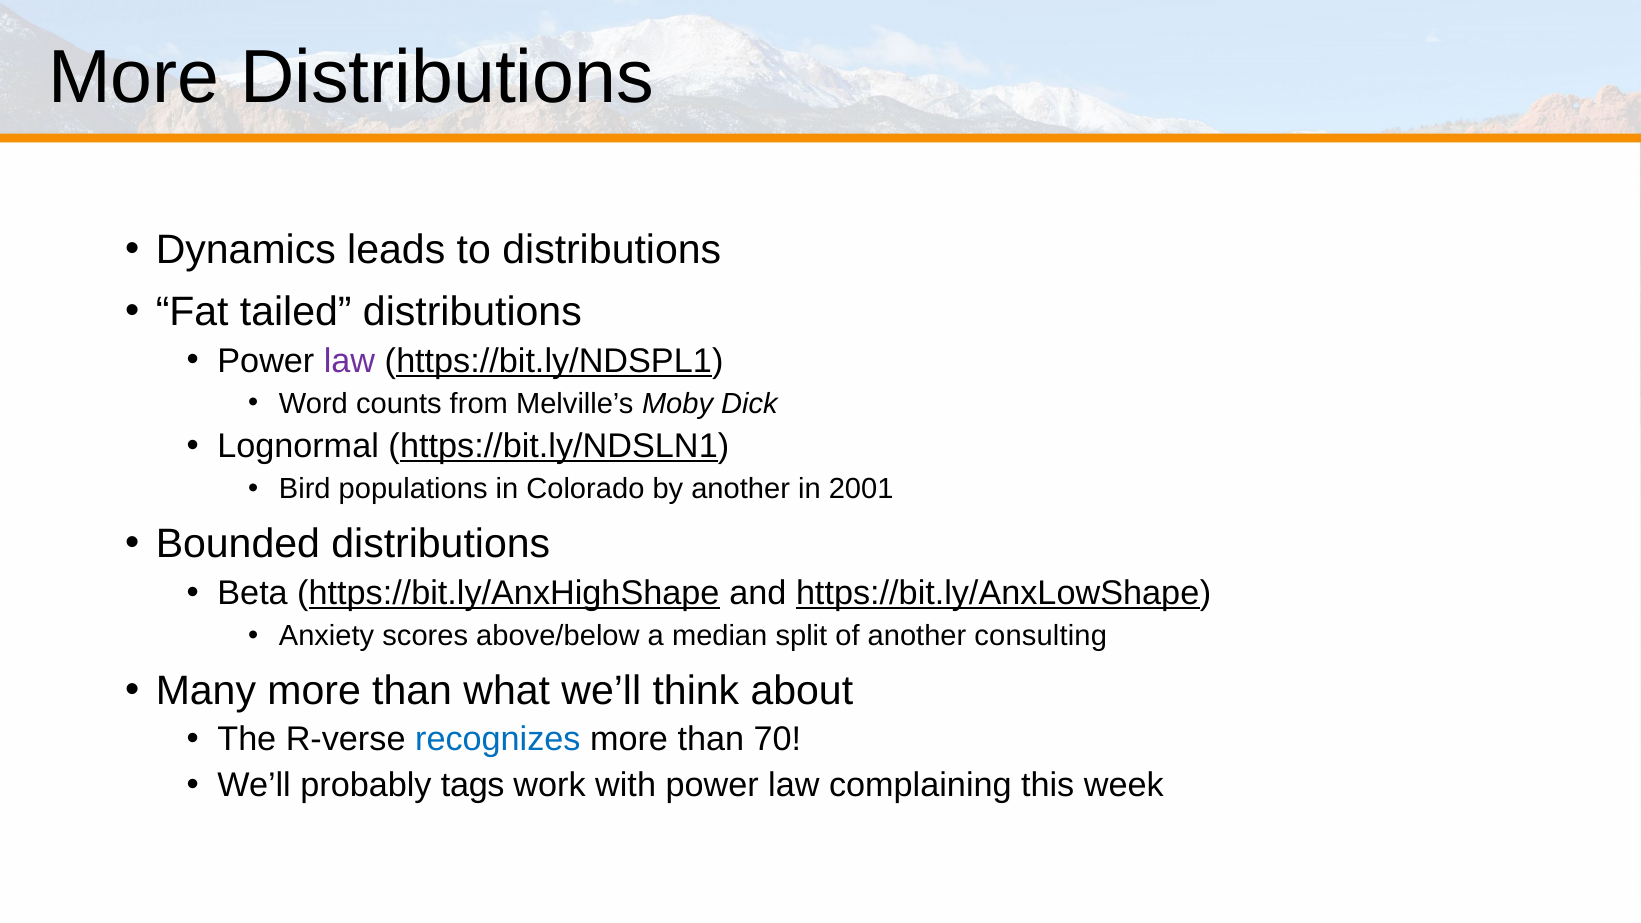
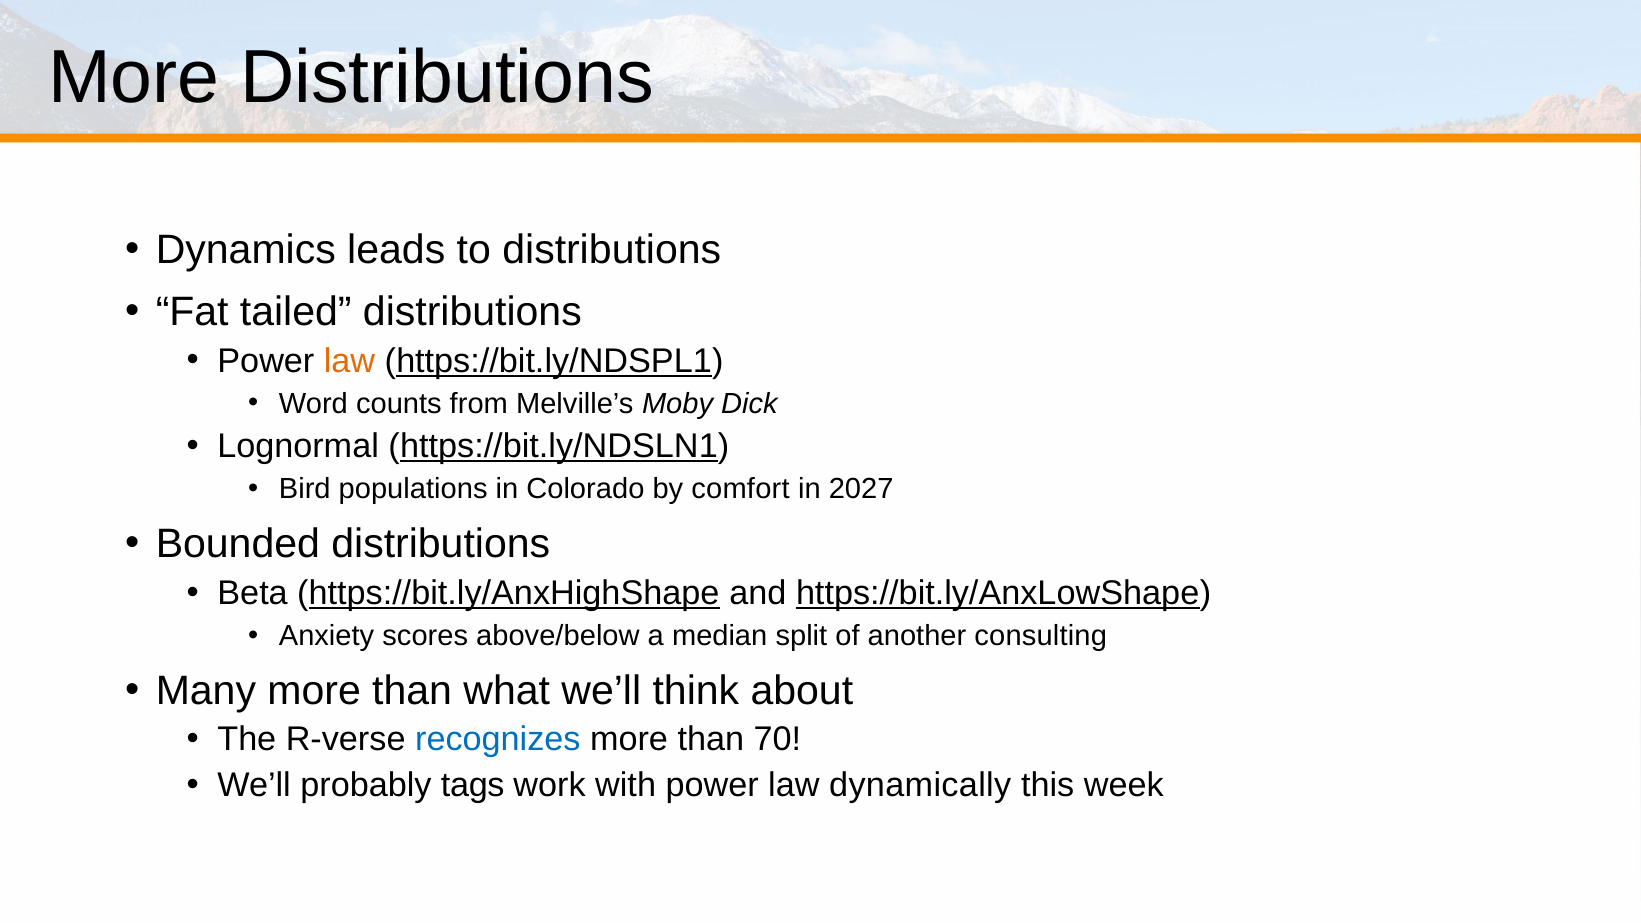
law colour: purple -> orange (349, 361)
by another: another -> comfort (741, 489)
2001: 2001 -> 2027 (861, 489)
complaining: complaining -> dynamically (920, 785)
